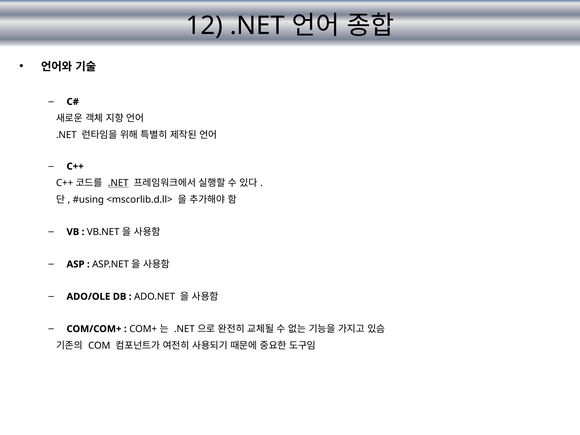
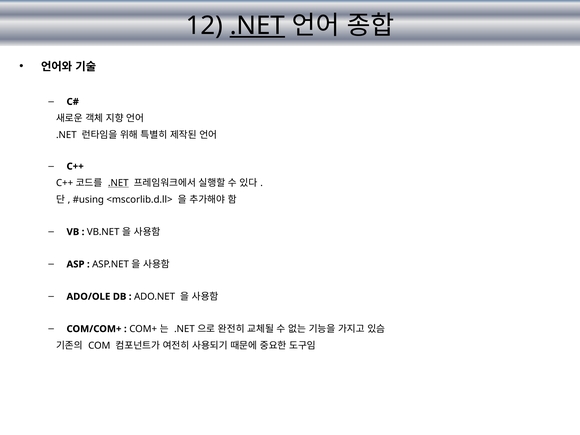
.NET underline: none -> present (257, 26)
